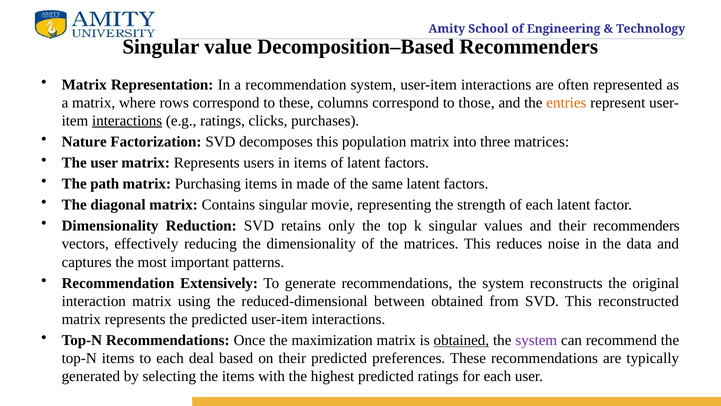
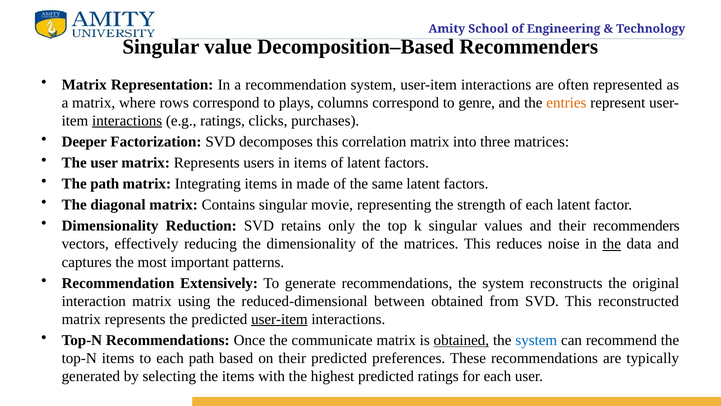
to these: these -> plays (296, 102)
those: those -> genre (477, 102)
Nature: Nature -> Deeper (84, 142)
population: population -> correlation (374, 142)
Purchasing: Purchasing -> Integrating (208, 184)
the underline: none -> present (612, 244)
user-item underline: none -> present (279, 319)
maximization: maximization -> communicate (332, 340)
system colour: purple -> blue (536, 340)
each deal: deal -> path (202, 358)
